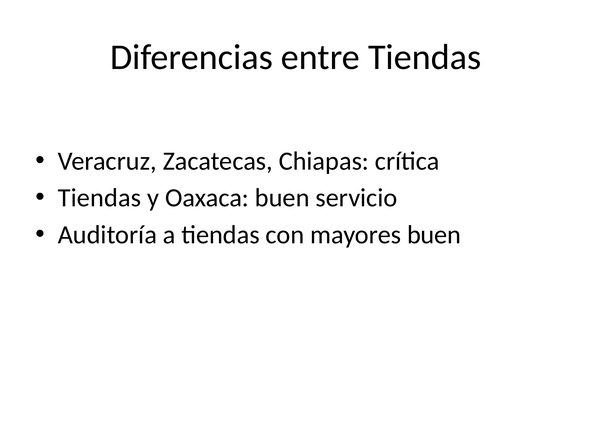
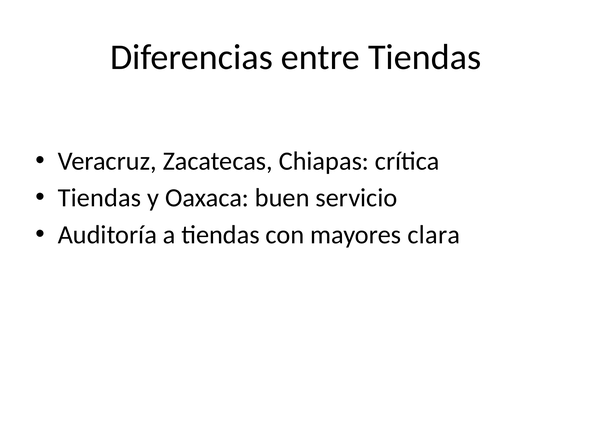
mayores buen: buen -> clara (434, 235)
